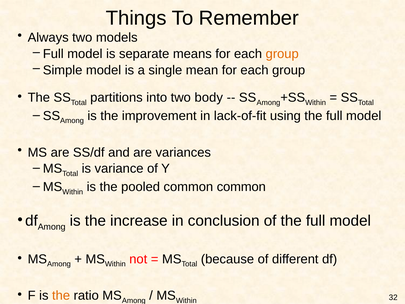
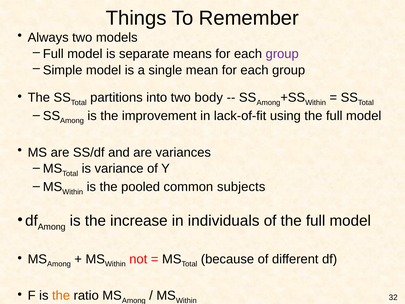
group colour: orange -> purple (282, 54)
common common: common -> subjects (241, 187)
conclusion: conclusion -> individuals (224, 221)
